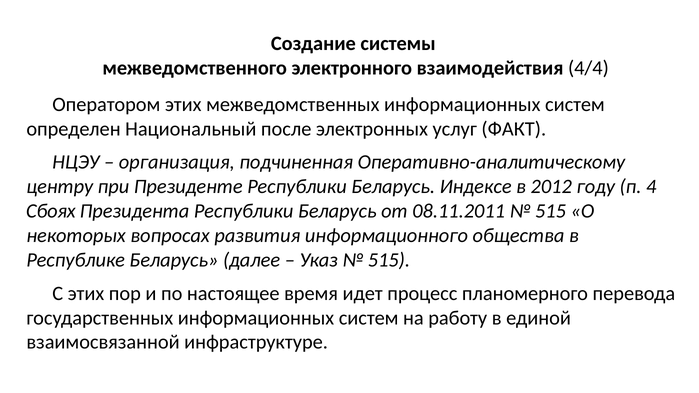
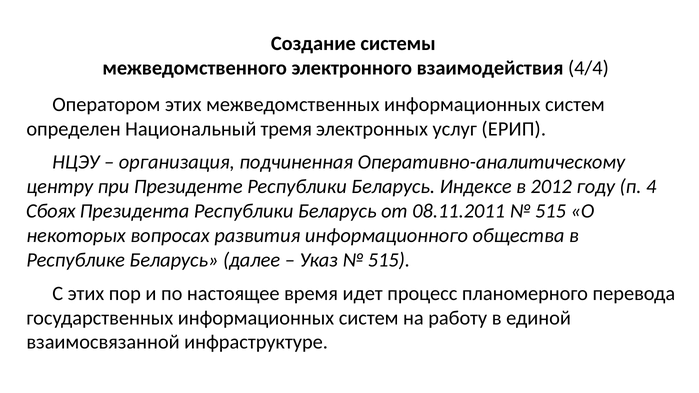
после: после -> тремя (286, 129)
ФАКТ: ФАКТ -> ЕРИП (514, 129)
